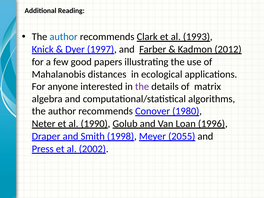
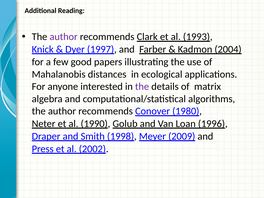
author colour: blue -> purple (64, 37)
2012: 2012 -> 2004 (228, 49)
2055: 2055 -> 2009 (182, 136)
